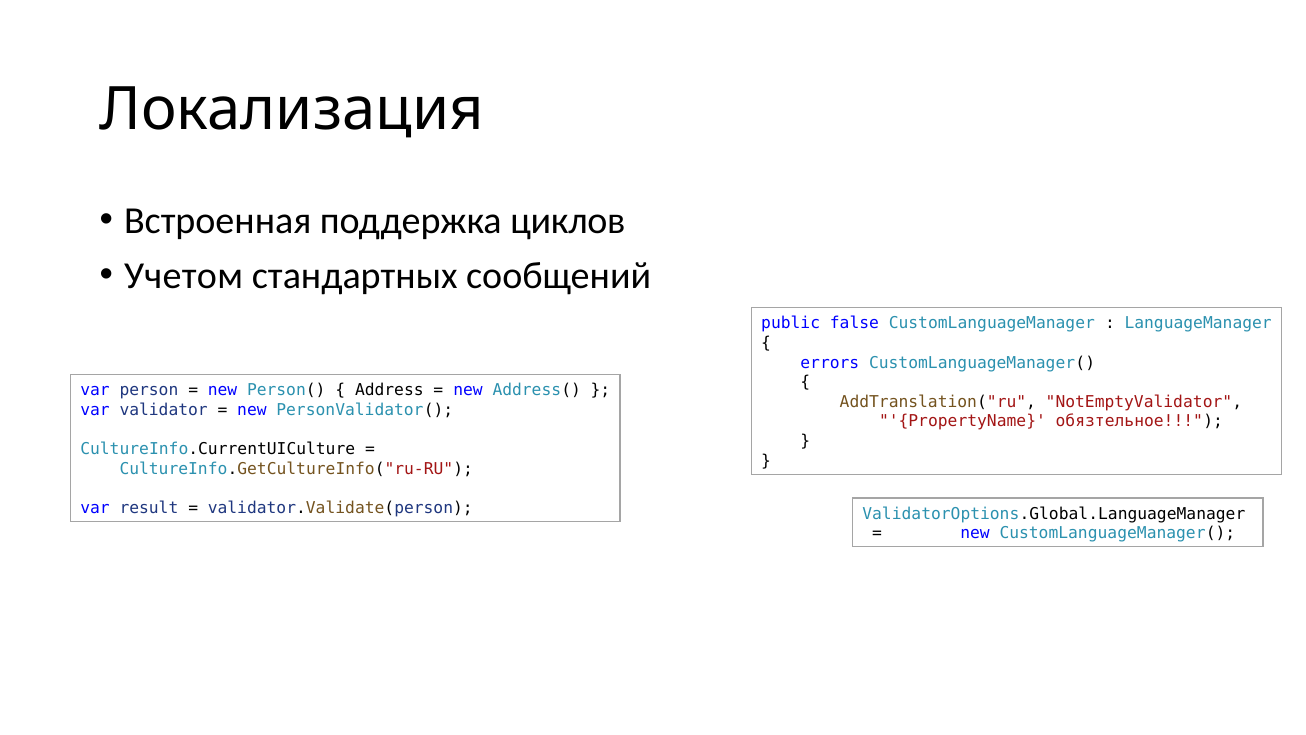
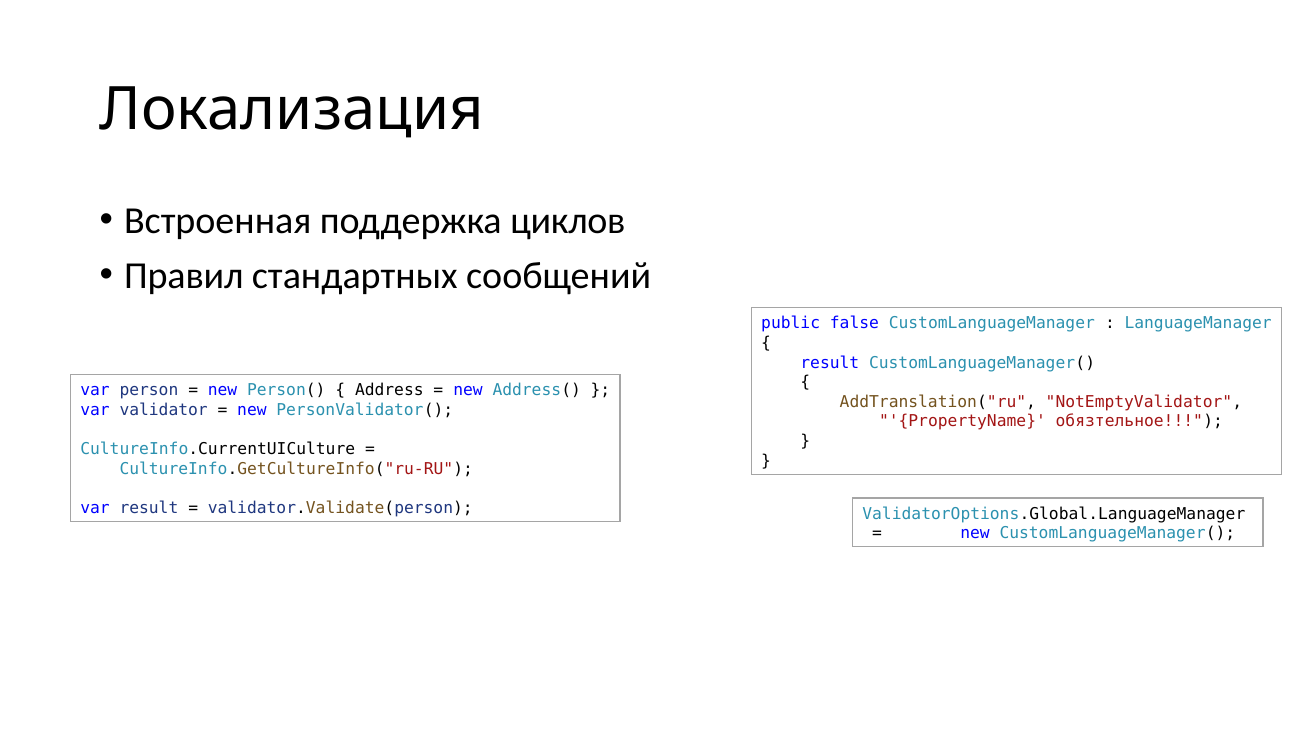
Учетом: Учетом -> Правил (184, 276)
errors: errors -> result (830, 362)
